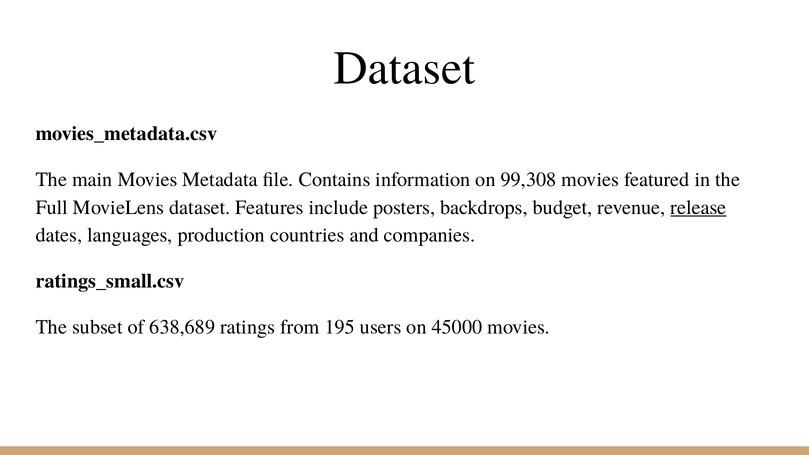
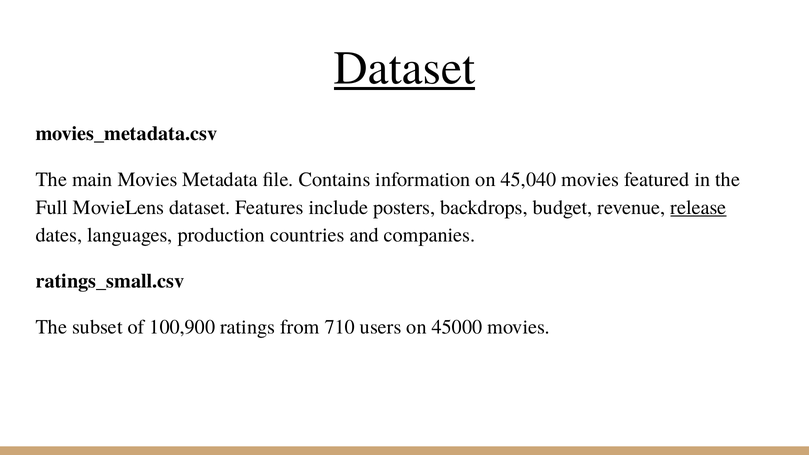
Dataset underline: none -> present (404, 68)
99,308: 99,308 -> 45,040 (529, 180)
638,689: 638,689 -> 100,900 (182, 327)
195: 195 -> 710 (340, 327)
